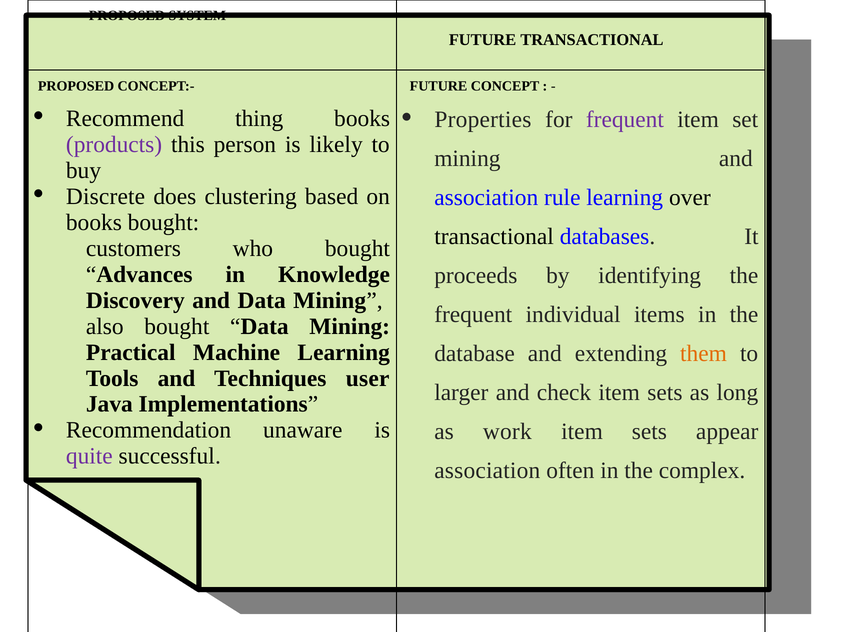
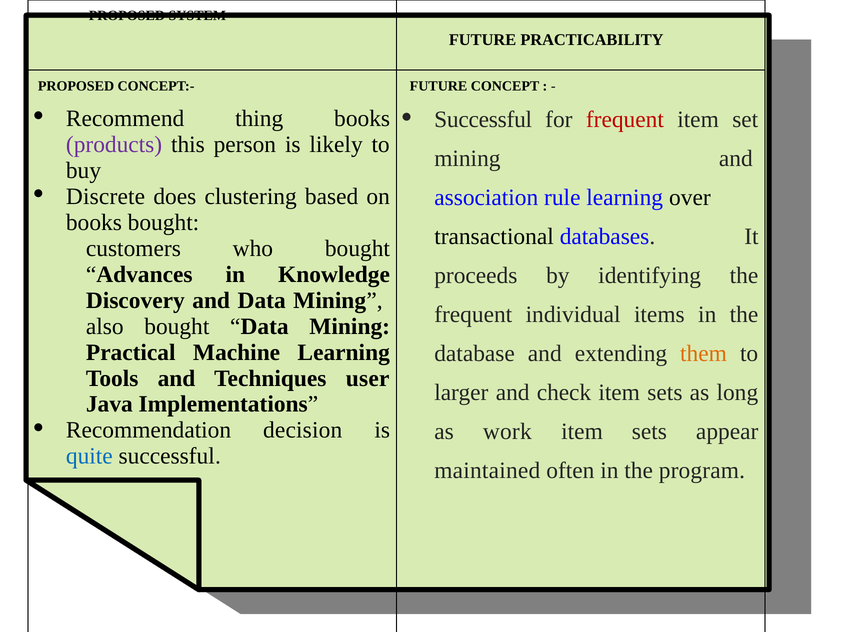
FUTURE TRANSACTIONAL: TRANSACTIONAL -> PRACTICABILITY (592, 40)
Properties: Properties -> Successful (483, 120)
frequent colour: purple -> red (625, 120)
unaware: unaware -> decision (303, 430)
quite colour: purple -> blue (89, 456)
association: association -> maintained (487, 470)
complex: complex -> program (702, 470)
